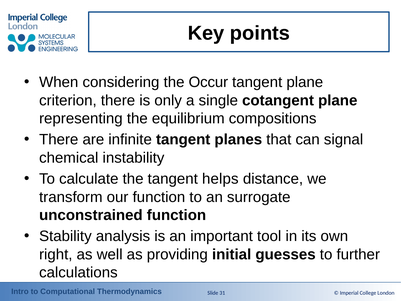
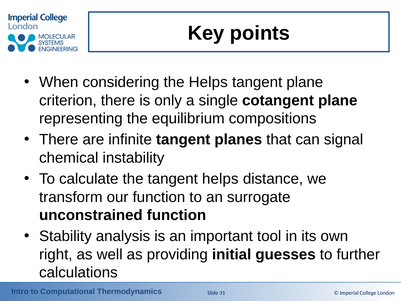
the Occur: Occur -> Helps (208, 82)
